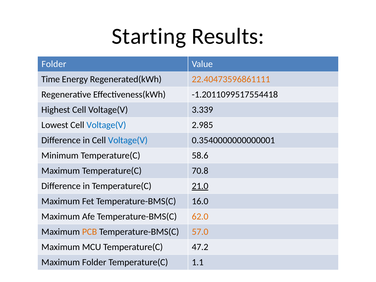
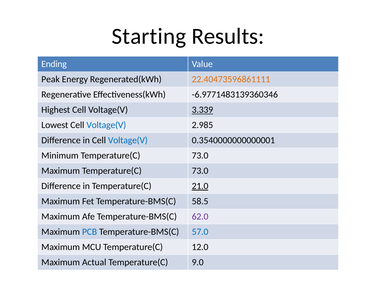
Folder: Folder -> Ending (54, 64)
Time: Time -> Peak (51, 79)
-1.2011099517554418: -1.2011099517554418 -> -6.9771483139360346 (235, 95)
3.339 underline: none -> present (202, 110)
Minimum Temperature(C 58.6: 58.6 -> 73.0 (200, 156)
Maximum Temperature(C 70.8: 70.8 -> 73.0 (200, 171)
16.0: 16.0 -> 58.5 (200, 201)
62.0 colour: orange -> purple (200, 217)
PCB colour: orange -> blue (90, 232)
57.0 colour: orange -> blue (200, 232)
47.2: 47.2 -> 12.0 (200, 247)
Maximum Folder: Folder -> Actual (94, 262)
1.1: 1.1 -> 9.0 (198, 262)
